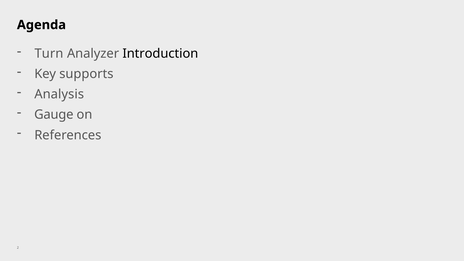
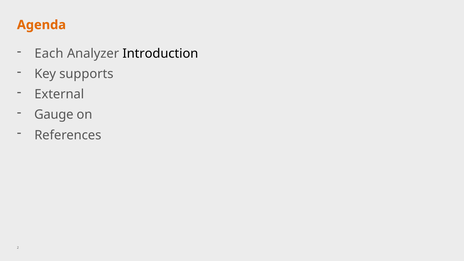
Agenda colour: black -> orange (41, 25)
Turn: Turn -> Each (49, 54)
Analysis: Analysis -> External (59, 94)
